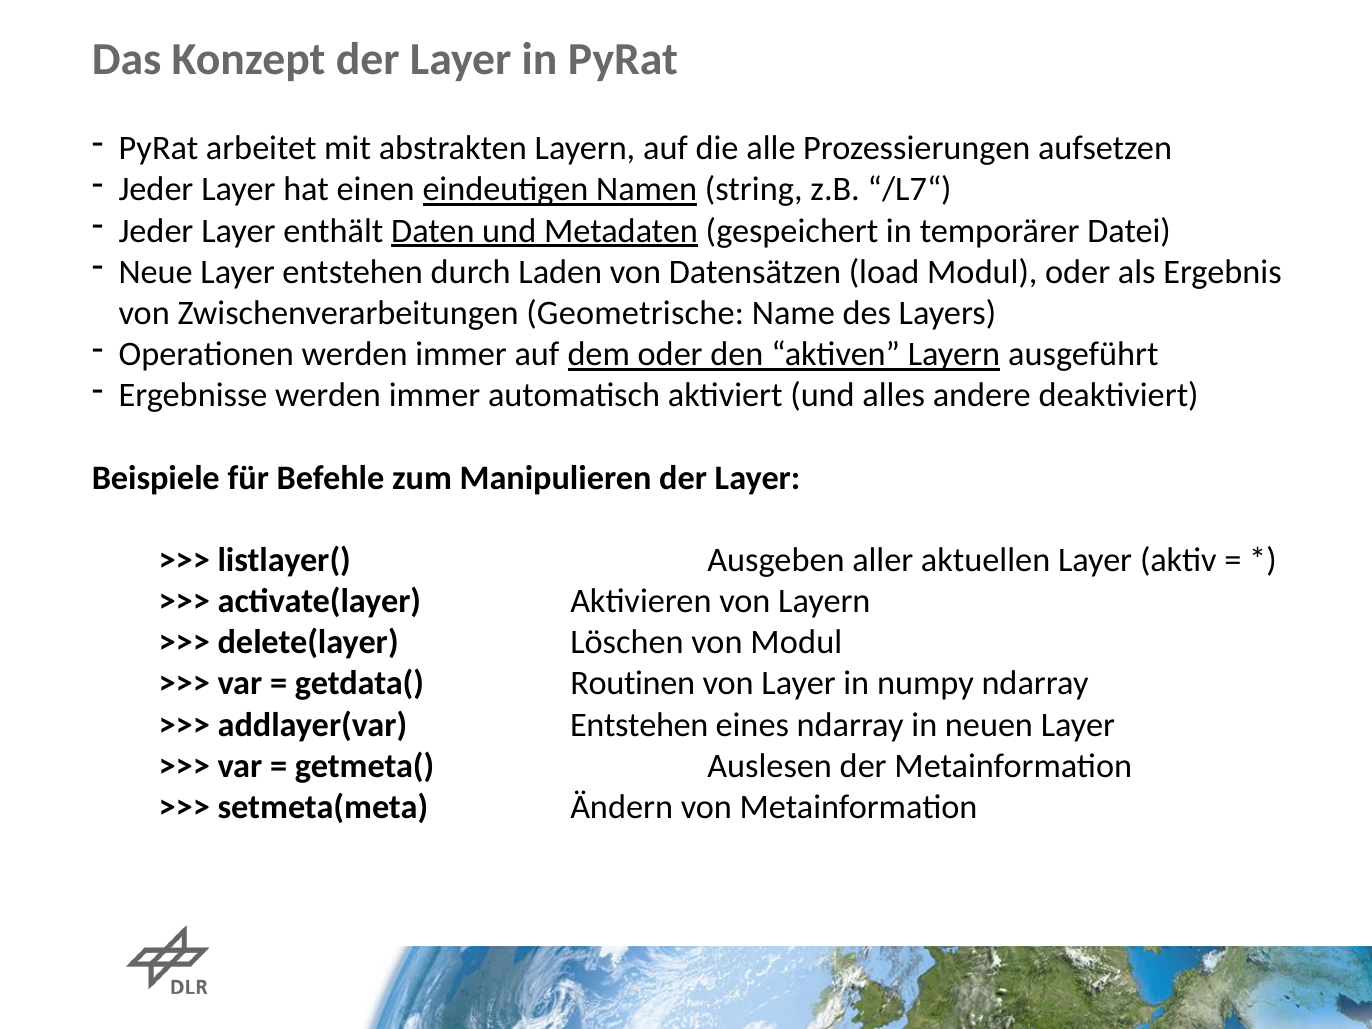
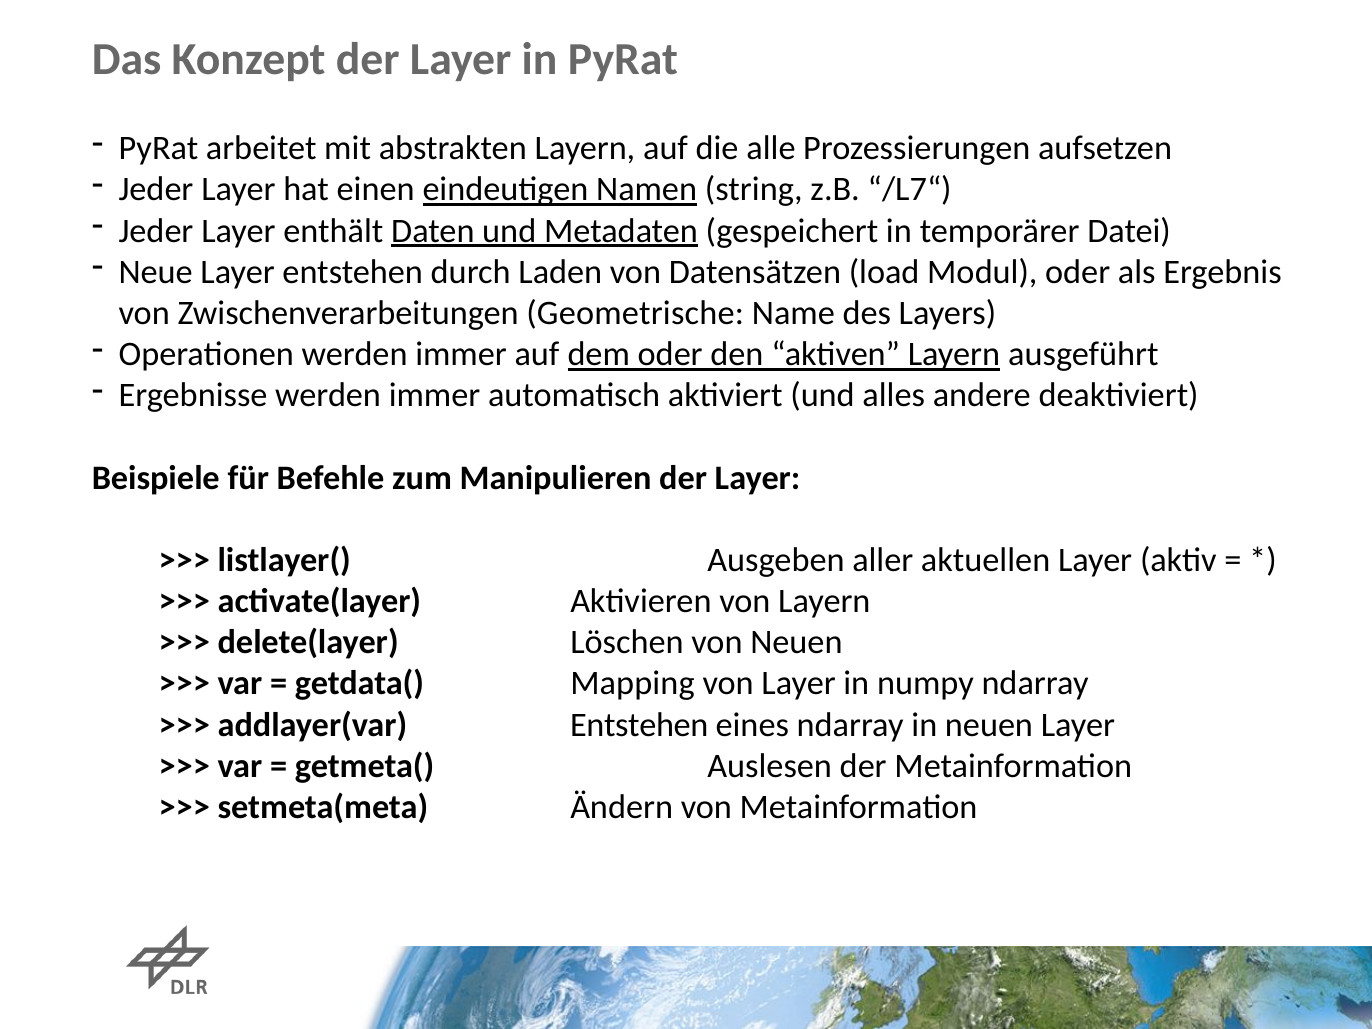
von Modul: Modul -> Neuen (796, 642)
Routinen: Routinen -> Mapping (632, 684)
